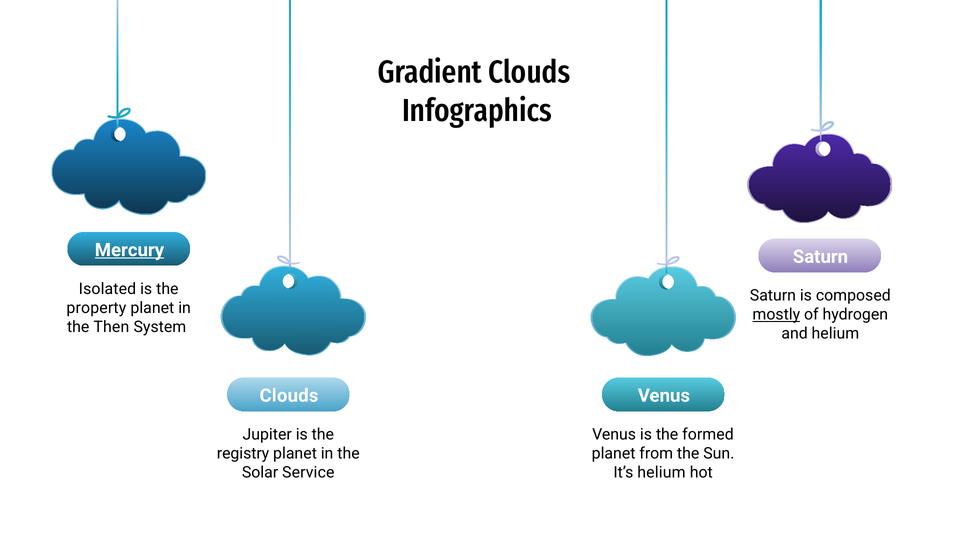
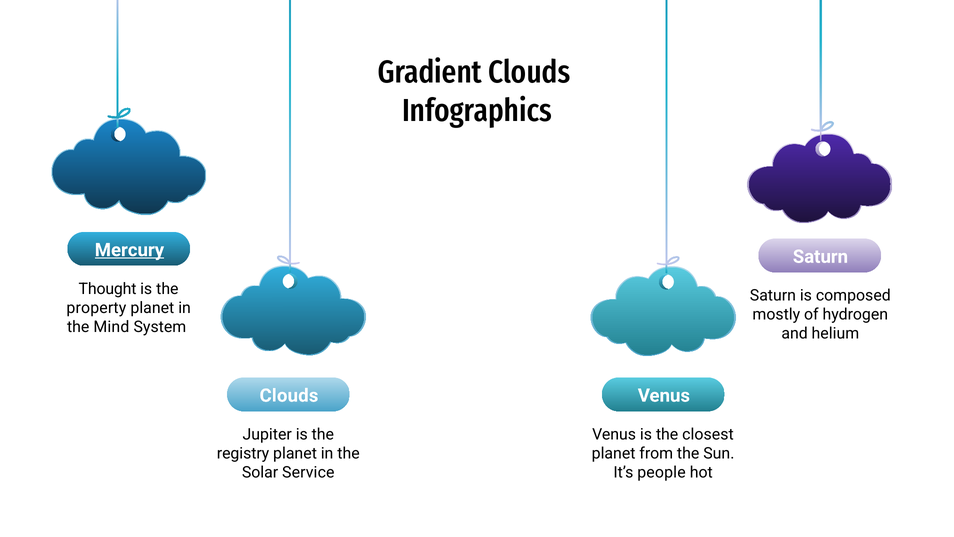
Isolated: Isolated -> Thought (108, 289)
mostly underline: present -> none (776, 314)
Then: Then -> Mind (111, 327)
formed: formed -> closest (708, 434)
It’s helium: helium -> people (661, 472)
